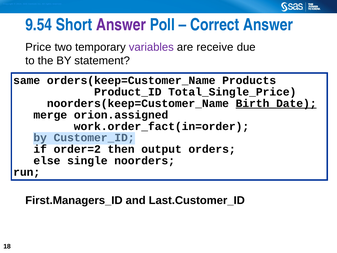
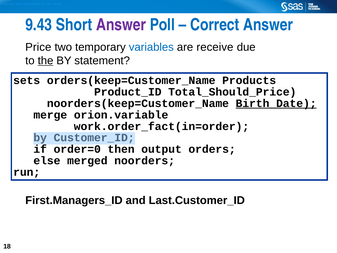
9.54: 9.54 -> 9.43 (39, 25)
variables colour: purple -> blue (151, 47)
the underline: none -> present (46, 61)
same: same -> sets (27, 80)
Total_Single_Price: Total_Single_Price -> Total_Should_Price (232, 92)
orion.assigned: orion.assigned -> orion.variable (121, 115)
order=2: order=2 -> order=0 (77, 149)
single: single -> merged (87, 161)
